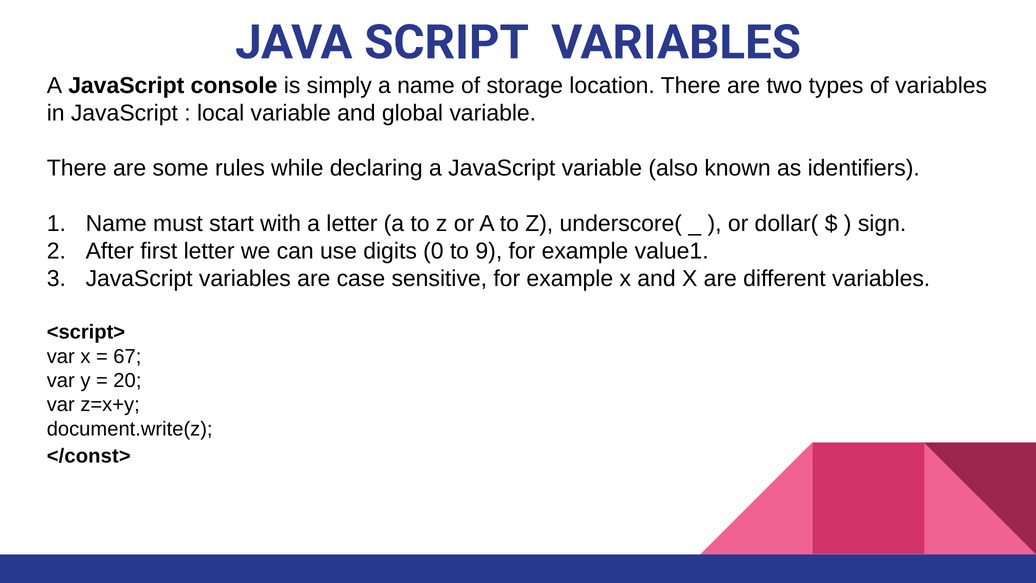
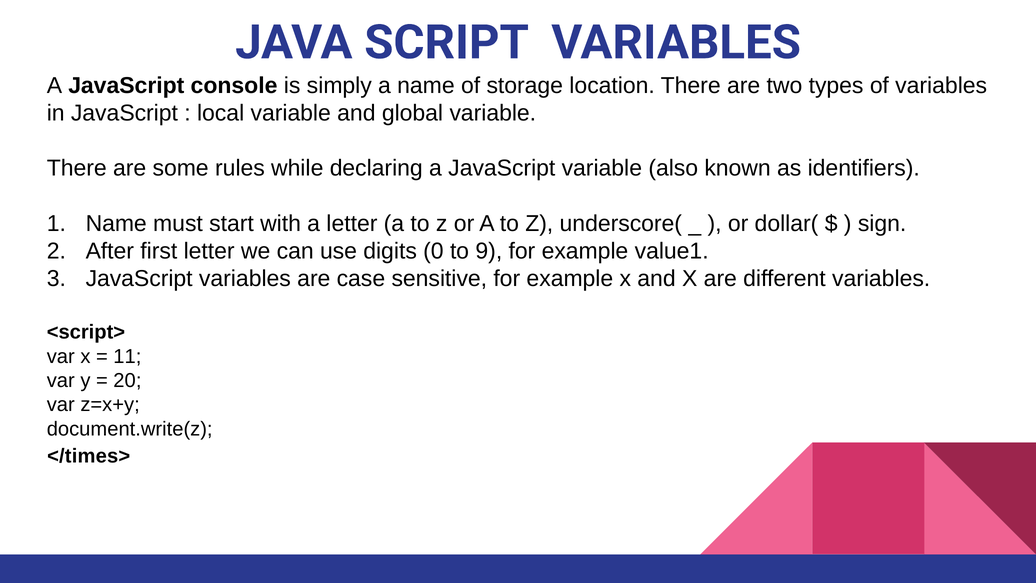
67: 67 -> 11 (127, 356)
</const>: </const> -> </times> (89, 456)
